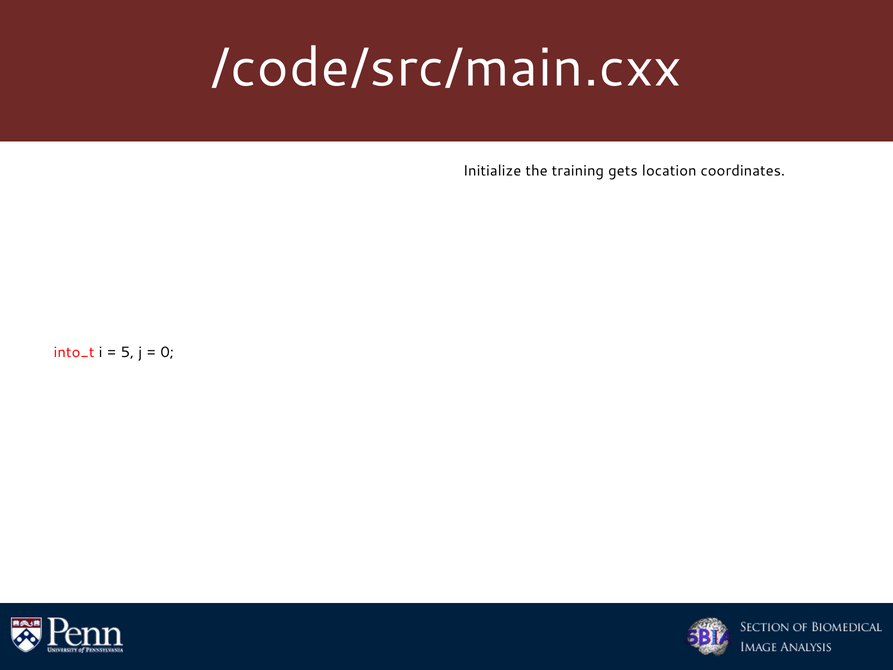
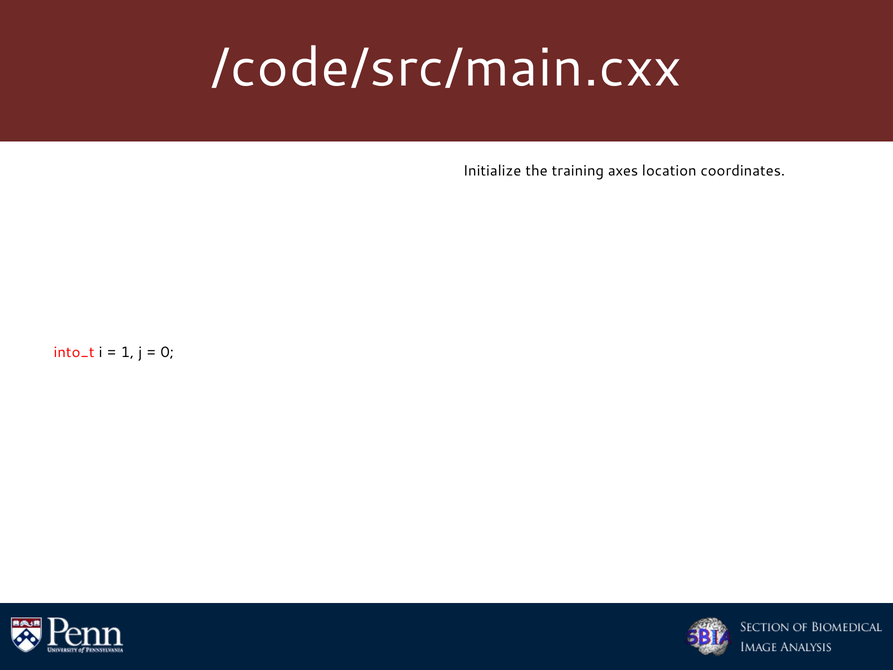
gets: gets -> axes (623, 171)
5: 5 -> 1 (127, 352)
